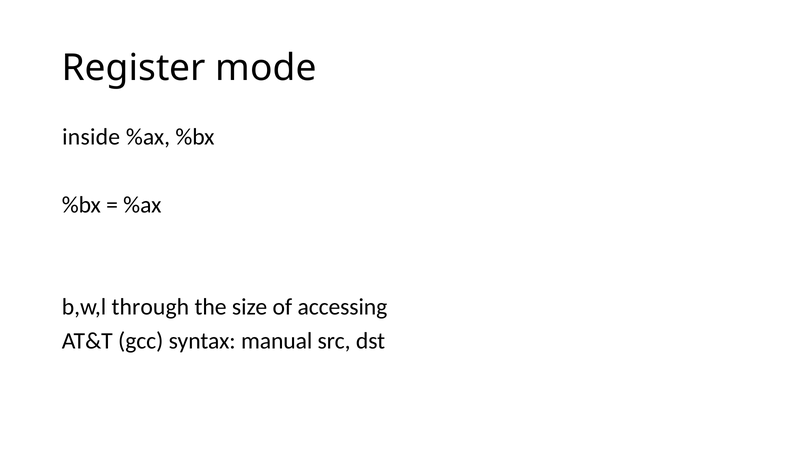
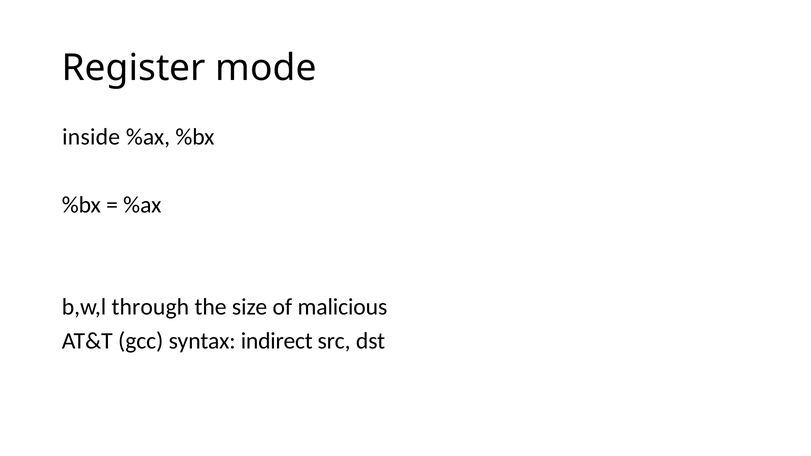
accessing: accessing -> malicious (342, 307)
manual: manual -> indirect (277, 341)
